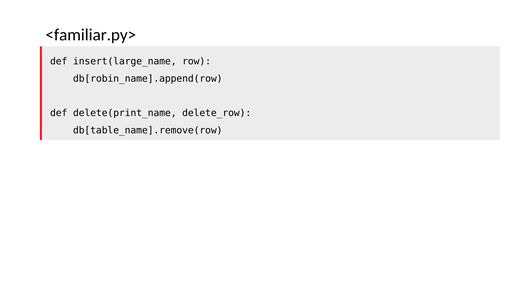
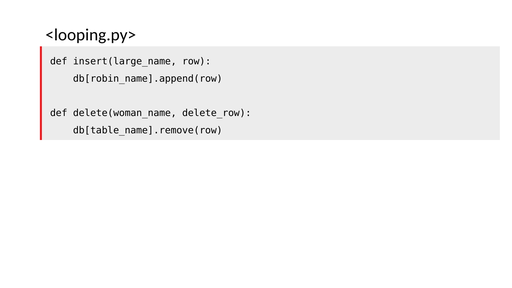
<familiar.py>: <familiar.py> -> <looping.py> (91, 35)
delete(print_name: delete(print_name -> delete(woman_name (125, 113)
